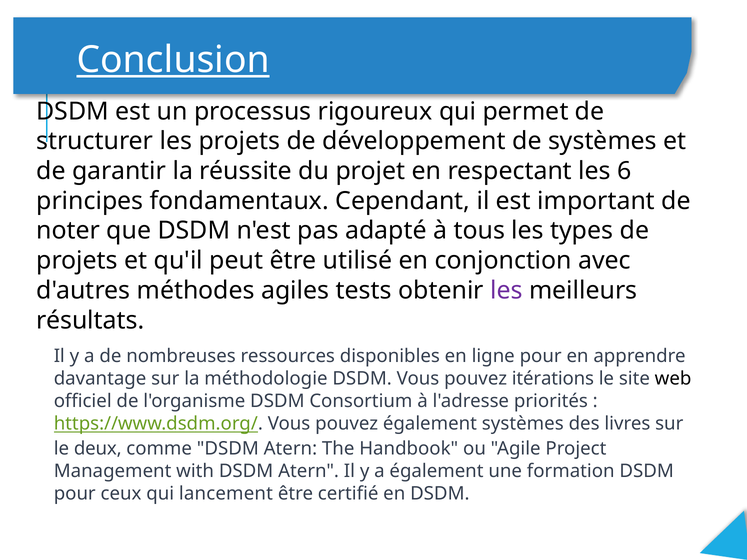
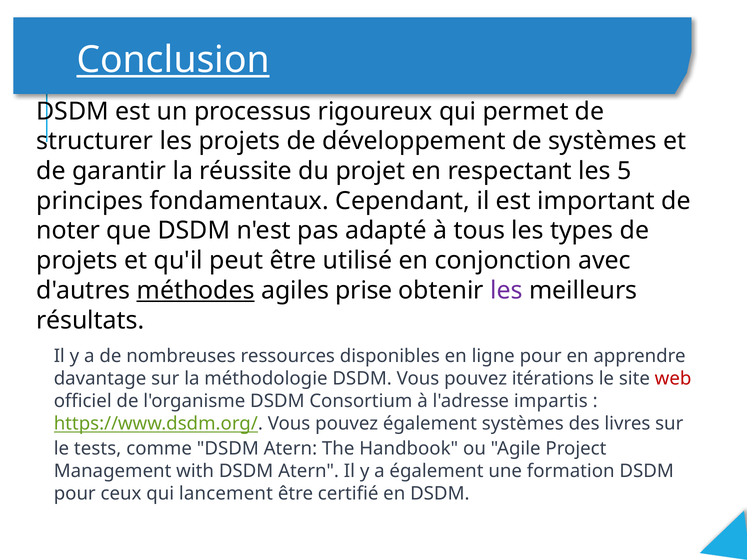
6: 6 -> 5 (624, 171)
méthodes underline: none -> present (196, 291)
tests: tests -> prise (364, 291)
web colour: black -> red (673, 379)
priorités: priorités -> impartis (551, 401)
deux: deux -> tests (98, 449)
